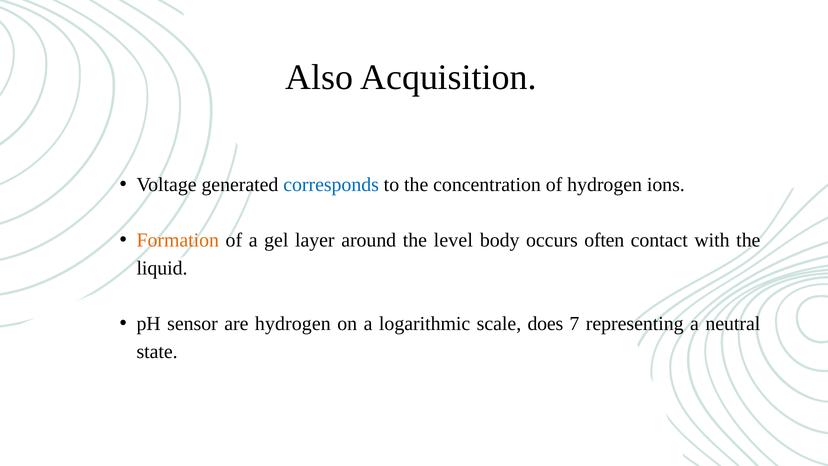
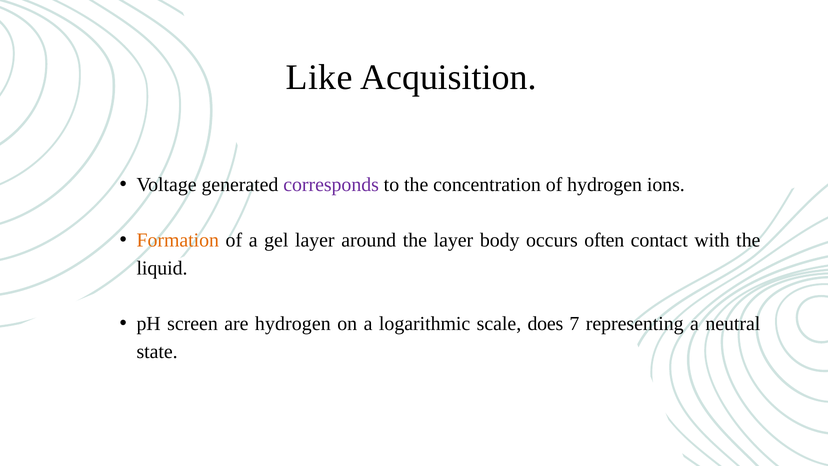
Also: Also -> Like (319, 77)
corresponds colour: blue -> purple (331, 185)
the level: level -> layer (453, 240)
sensor: sensor -> screen (193, 324)
